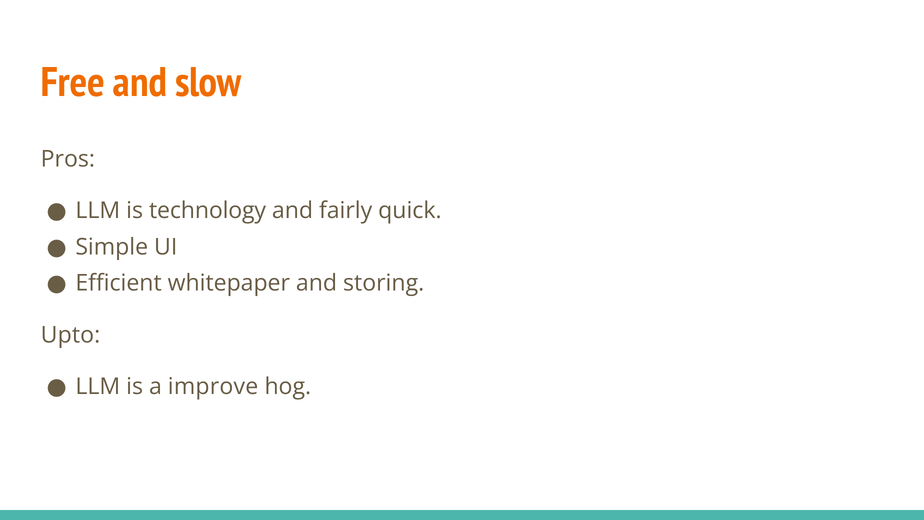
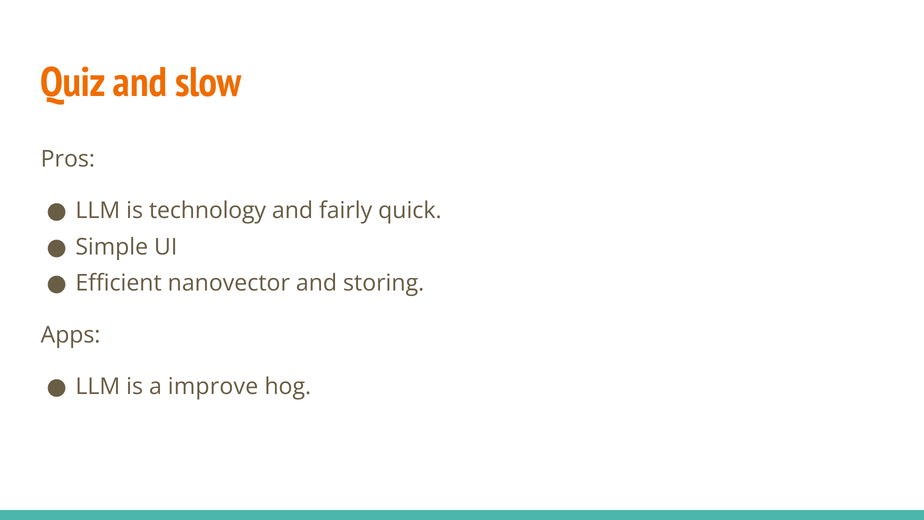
Free: Free -> Quiz (73, 83)
whitepaper: whitepaper -> nanovector (229, 283)
Upto: Upto -> Apps (71, 335)
